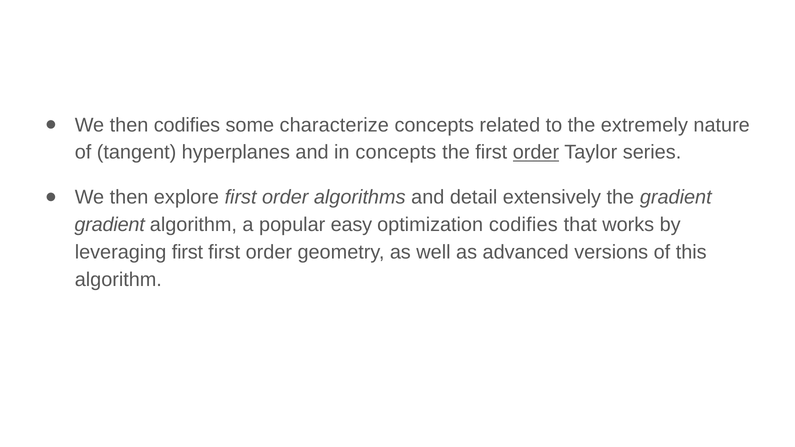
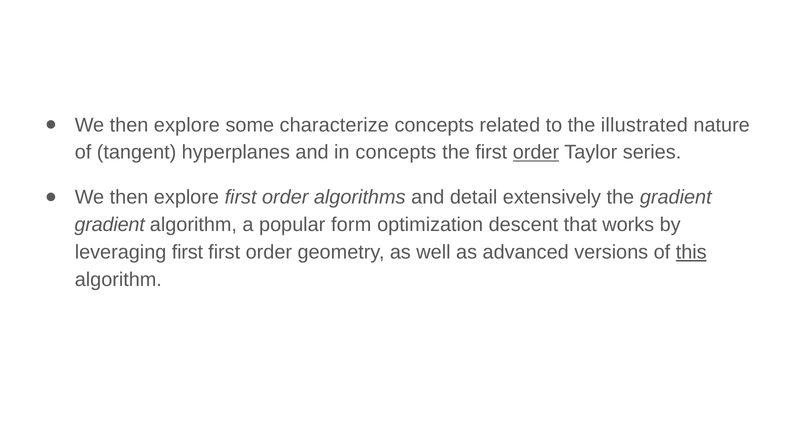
codifies: codifies -> explore (187, 125)
extremely: extremely -> illustrated (644, 125)
easy: easy -> form (351, 225)
optimization codifies: codifies -> descent (523, 225)
this underline: none -> present (691, 252)
